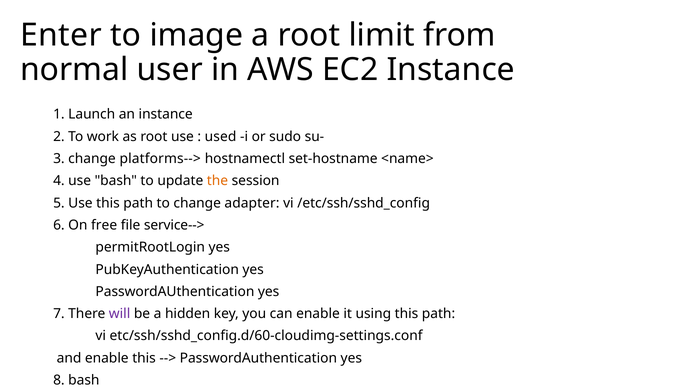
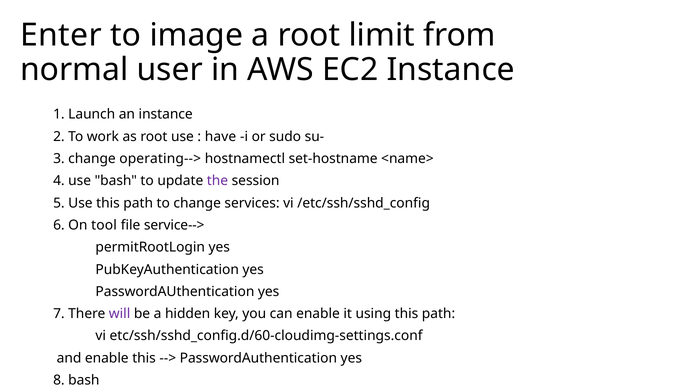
used: used -> have (221, 137)
platforms-->: platforms--> -> operating--> (160, 159)
the colour: orange -> purple (217, 181)
adapter: adapter -> services (252, 203)
free: free -> tool (104, 225)
